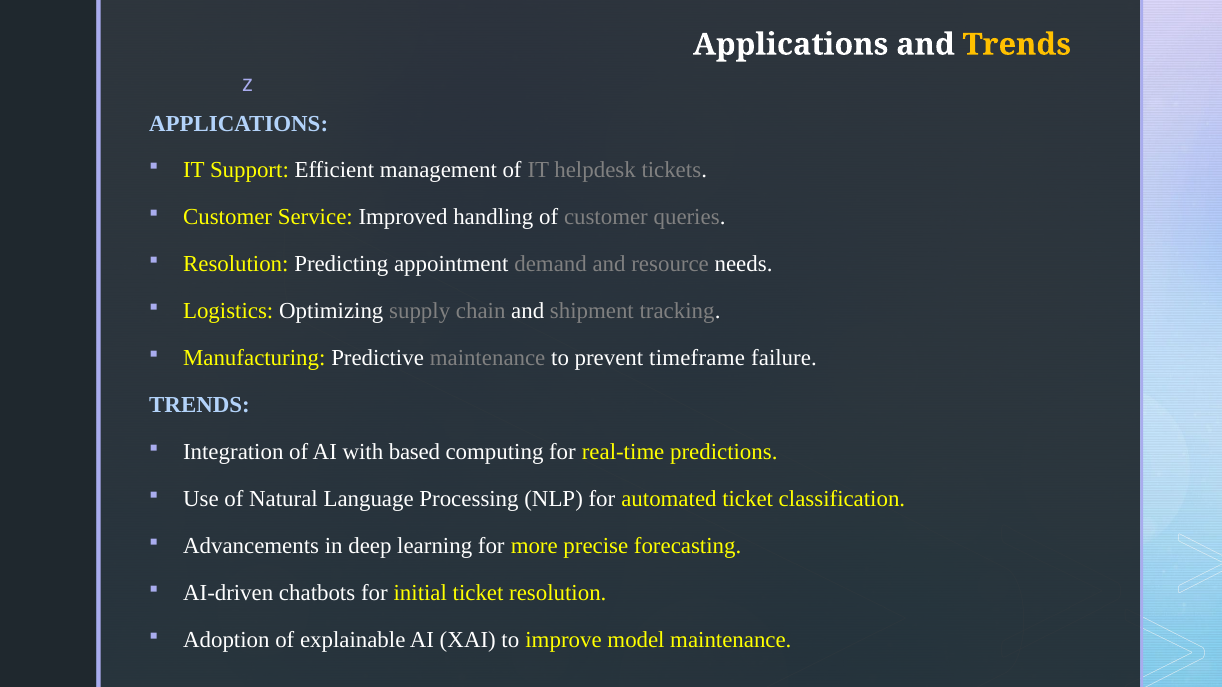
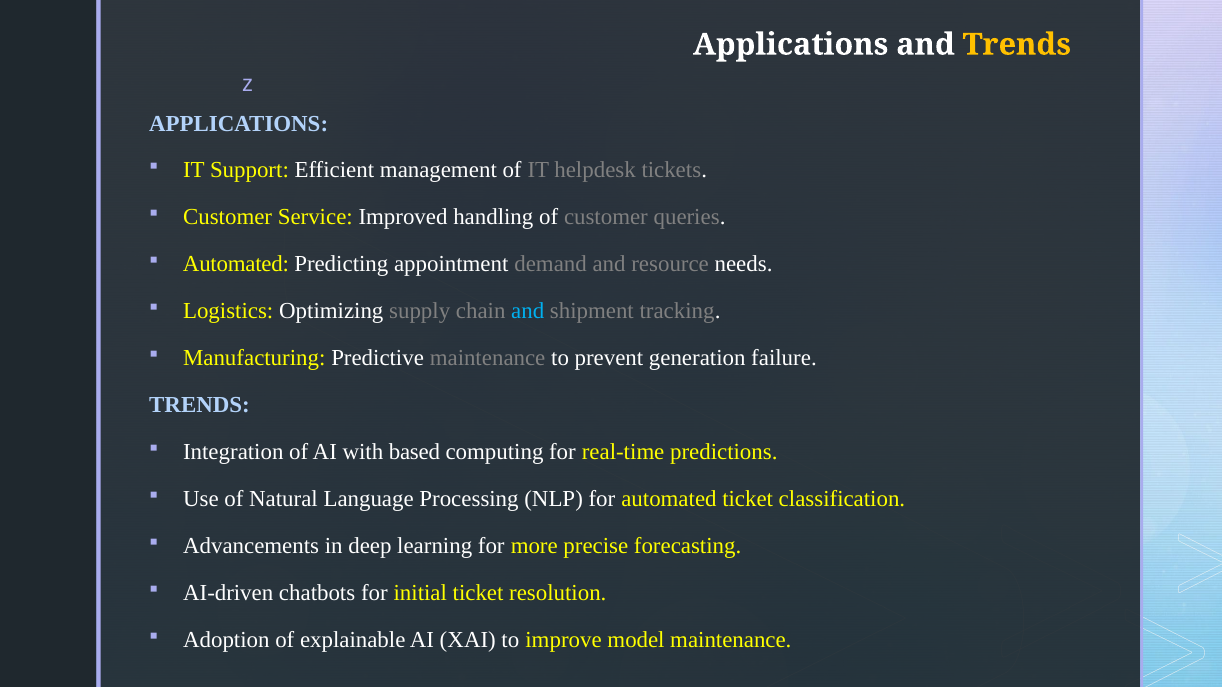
Resolution: Resolution -> Automated (236, 264)
and colour: white -> light blue (528, 311)
timeframe: timeframe -> generation (697, 358)
